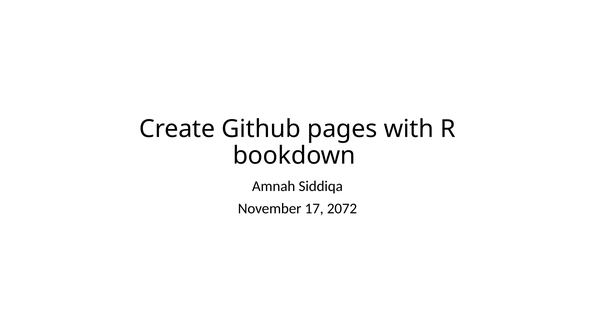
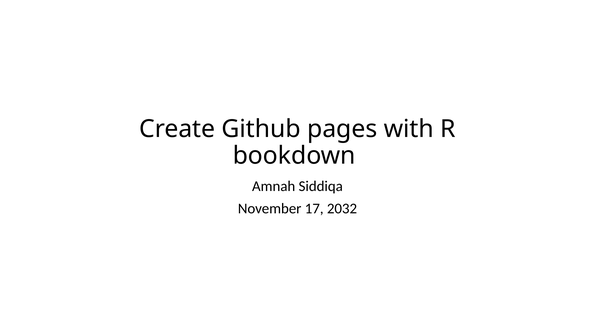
2072: 2072 -> 2032 (342, 208)
